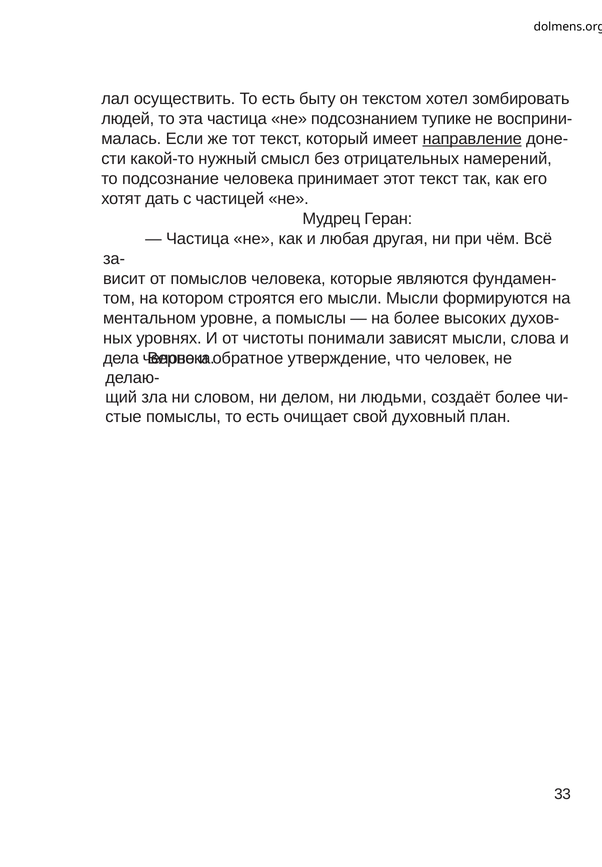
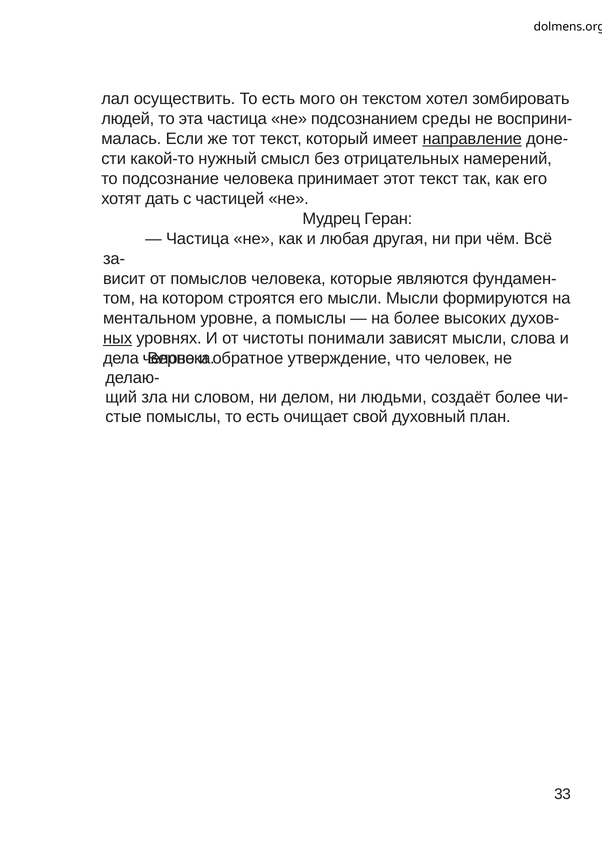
быту: быту -> мого (317, 99)
тупике: тупике -> среды (446, 119)
ных underline: none -> present (118, 338)
